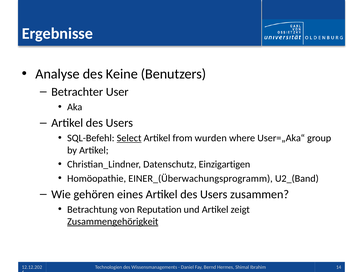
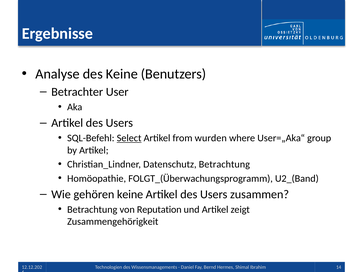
Datenschutz Einzigartigen: Einzigartigen -> Betrachtung (224, 164)
EINER_(Überwachungsprogramm: EINER_(Überwachungsprogramm -> FOLGT_(Überwachungsprogramm (201, 179)
gehören eines: eines -> keine (130, 194)
Zusammengehörigkeit underline: present -> none (113, 222)
